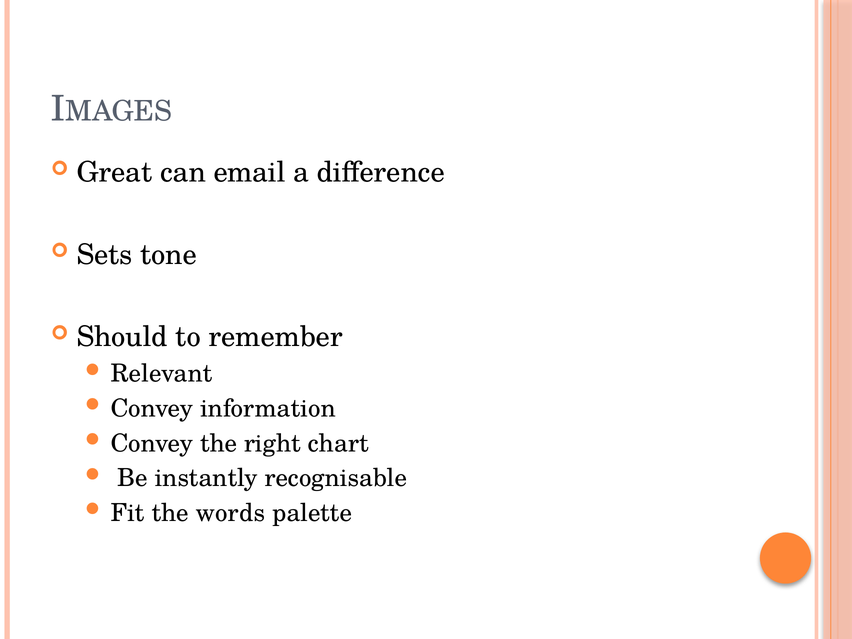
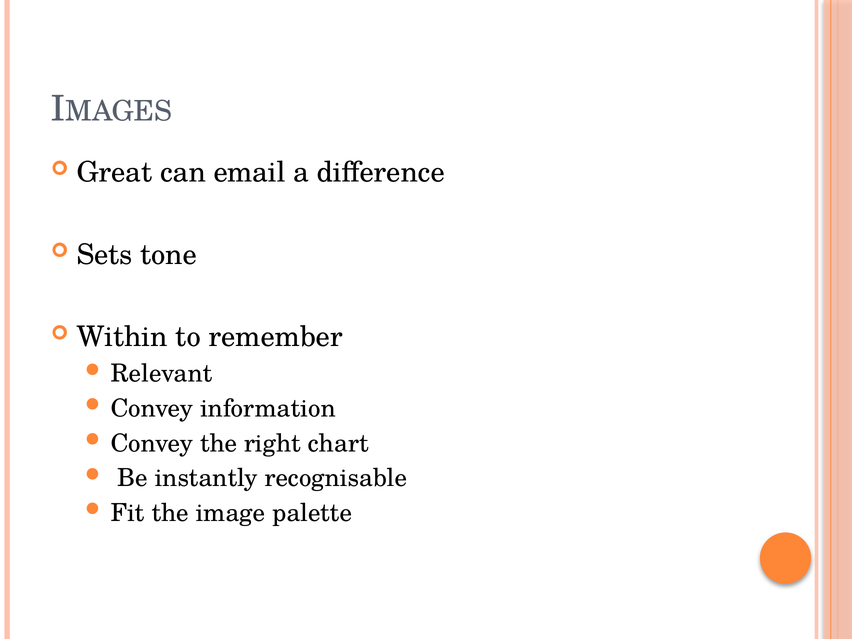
Should: Should -> Within (122, 337)
words: words -> image (230, 513)
